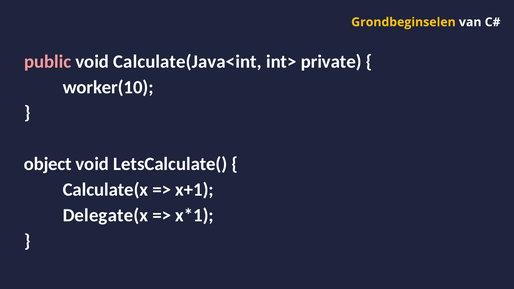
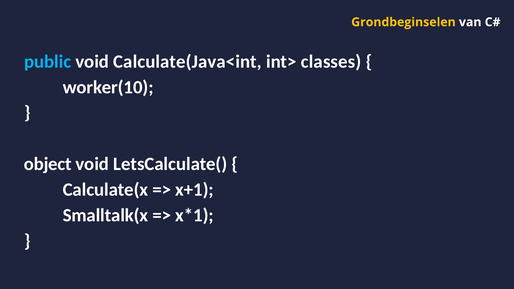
public colour: pink -> light blue (48, 62)
private: private -> classes (331, 62)
Delegate(x: Delegate(x -> Smalltalk(x (105, 215)
